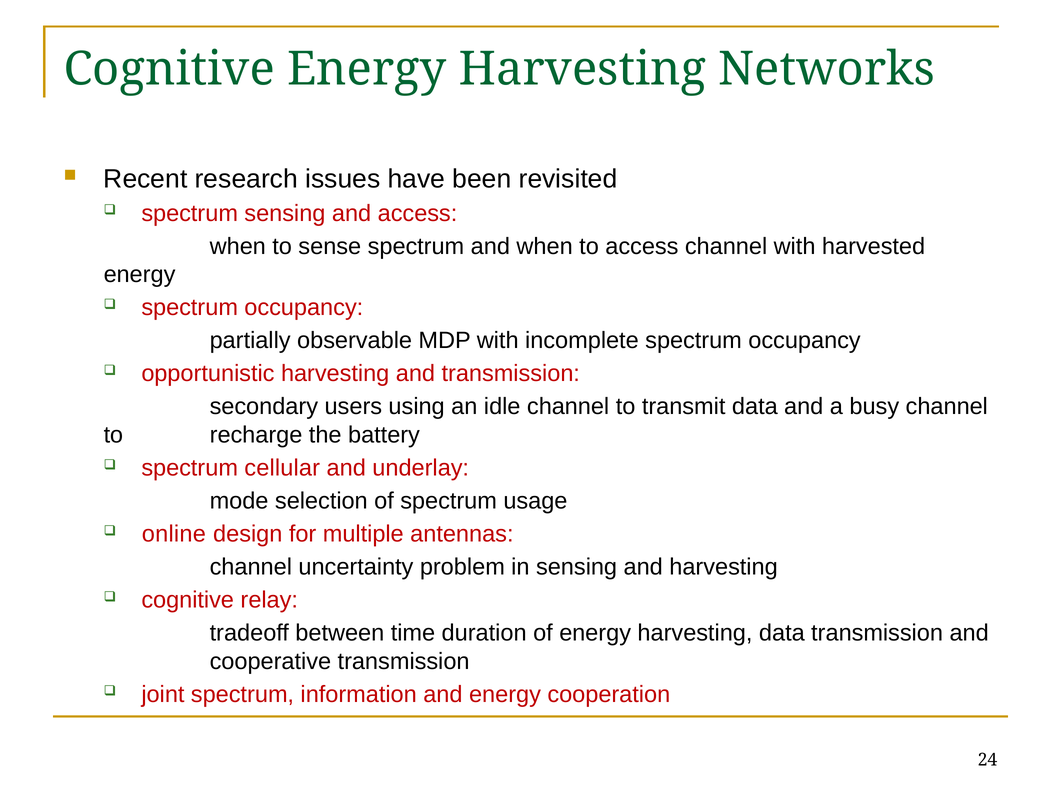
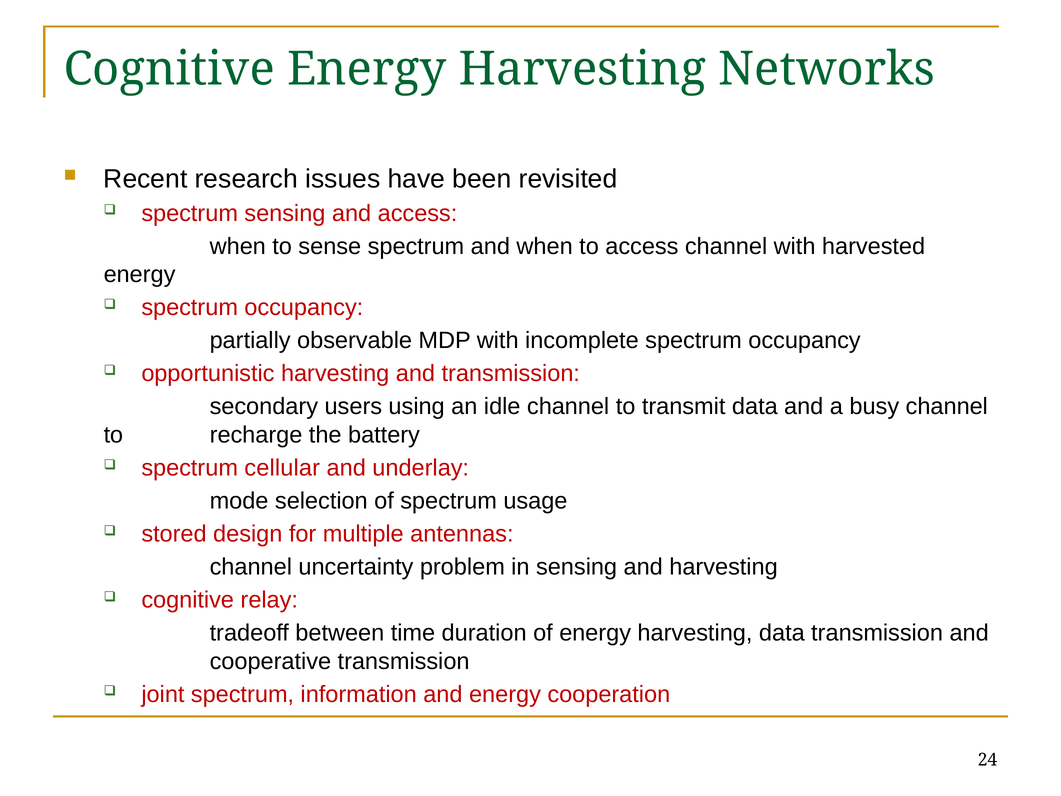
online: online -> stored (174, 534)
